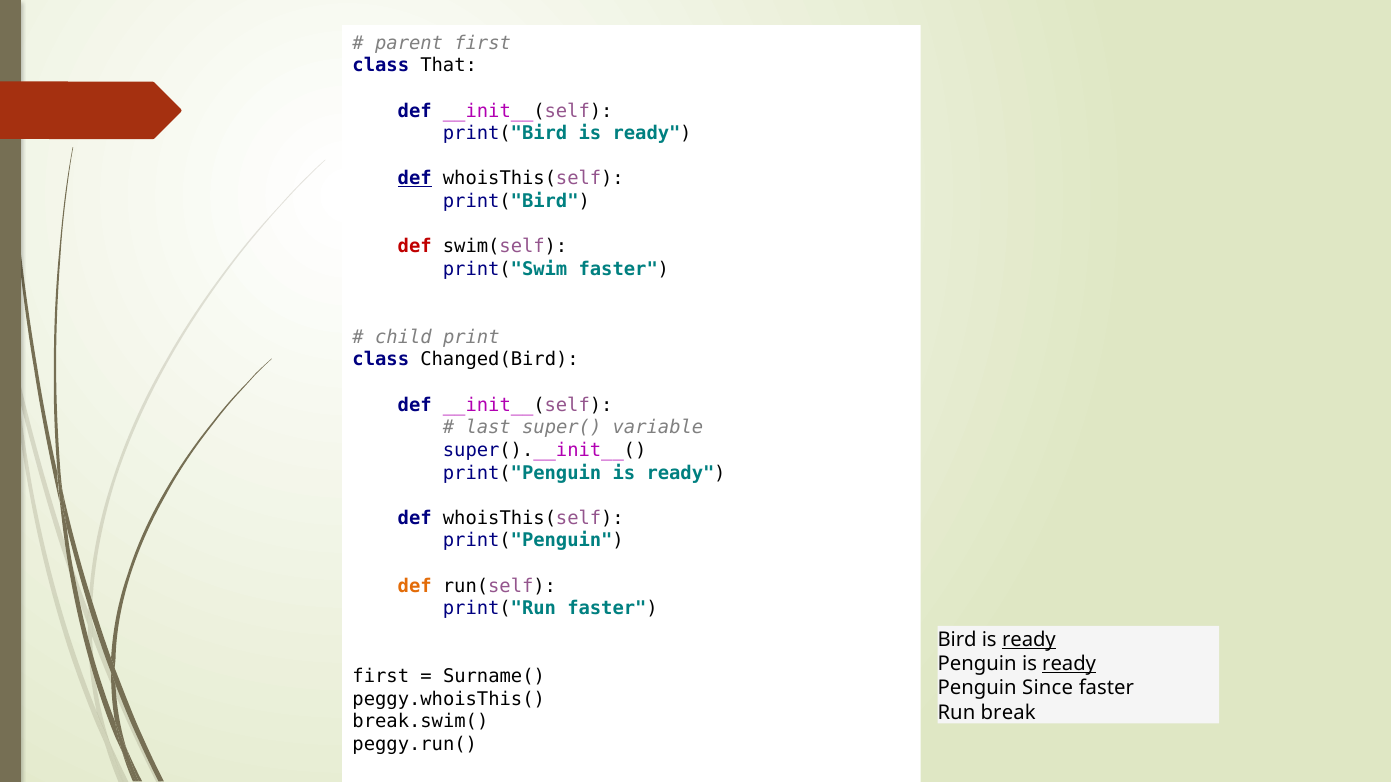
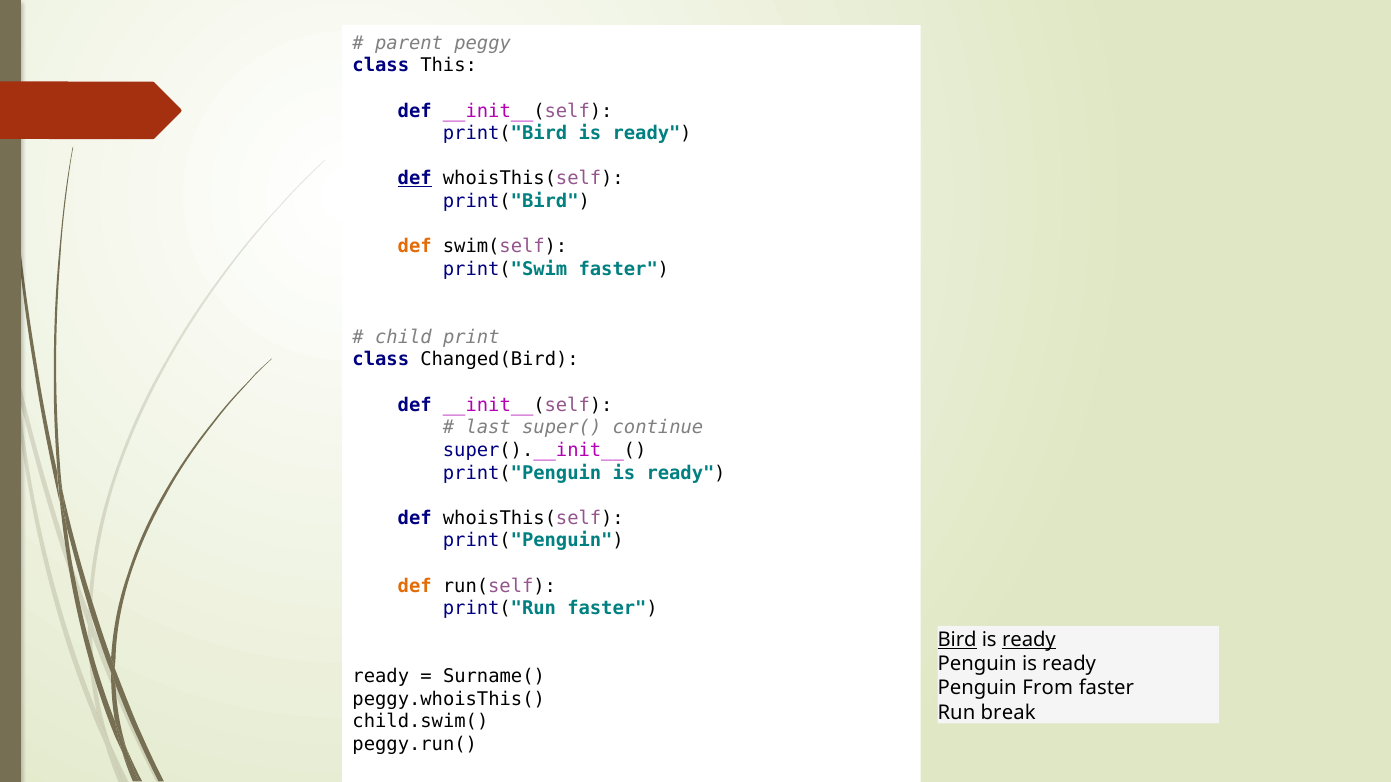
parent first: first -> peggy (483, 43)
That: That -> This (449, 66)
def colour: red -> orange (415, 247)
variable: variable -> continue (658, 428)
Bird underline: none -> present (957, 640)
ready underline: present -> none (1069, 664)
first: first -> ready (381, 677)
Since: Since -> From (1048, 689)
break.swim(: break.swim( -> child.swim( (420, 722)
